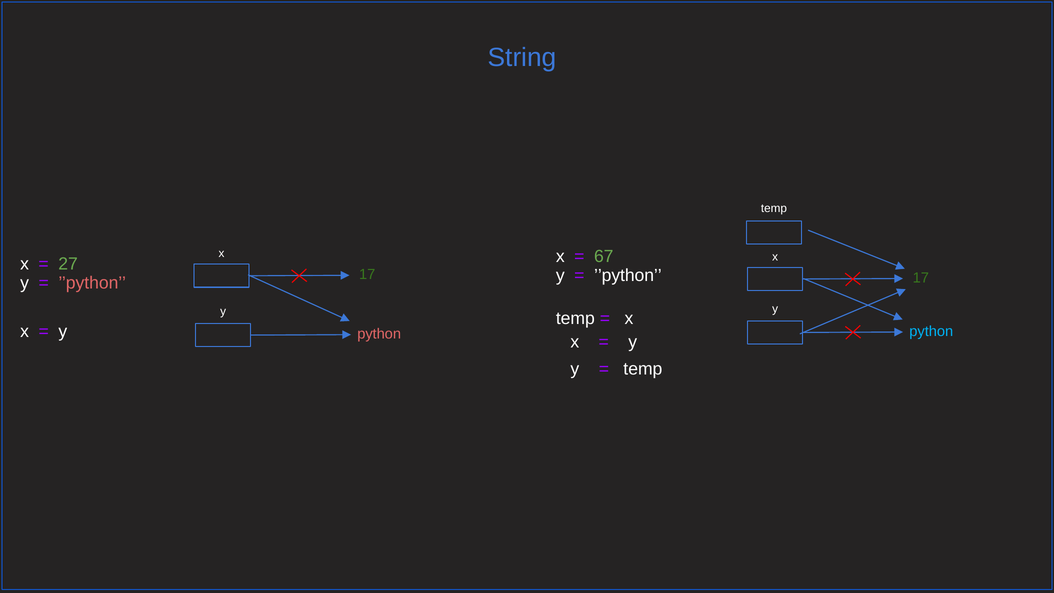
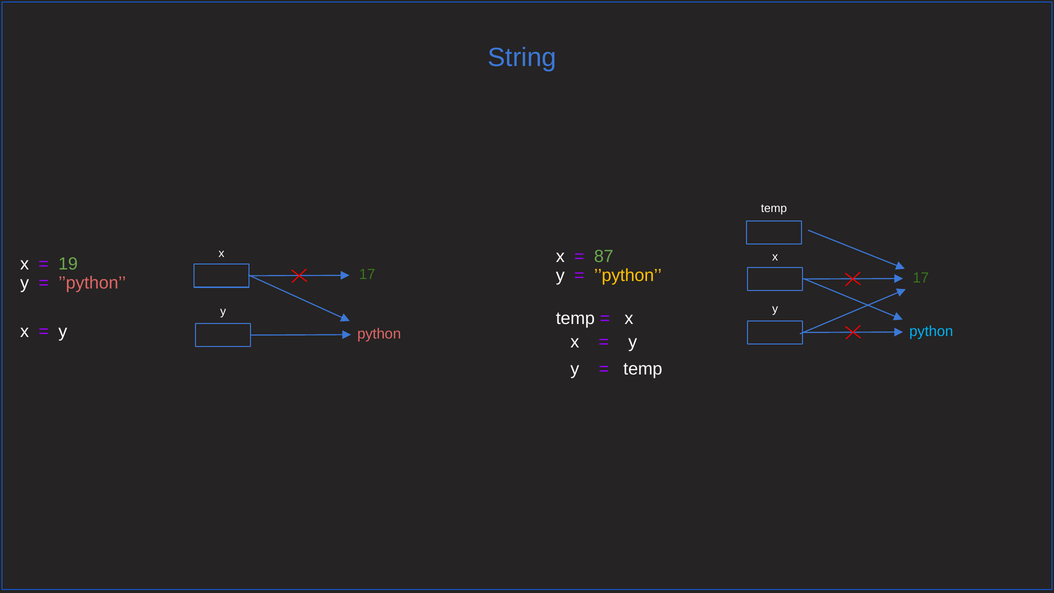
67: 67 -> 87 (604, 256)
27: 27 -> 19 (68, 264)
’’python colour: white -> yellow (628, 276)
